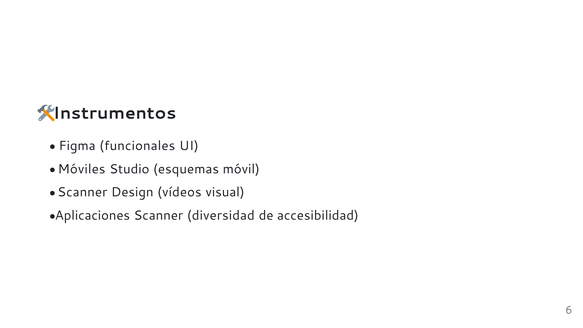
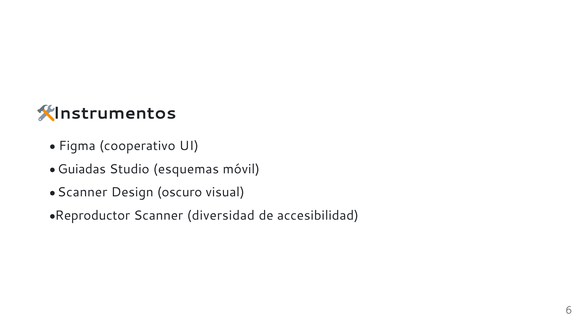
funcionales: funcionales -> cooperativo (137, 146)
Móviles: Móviles -> Guiadas (82, 169)
vídeos: vídeos -> oscuro (180, 192)
Aplicaciones: Aplicaciones -> Reproductor (92, 215)
